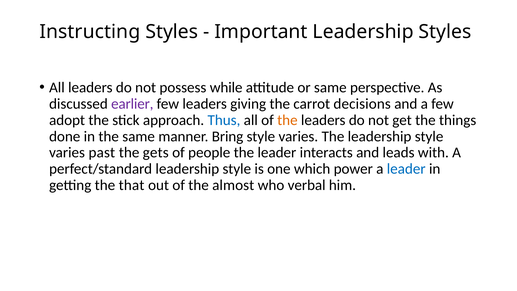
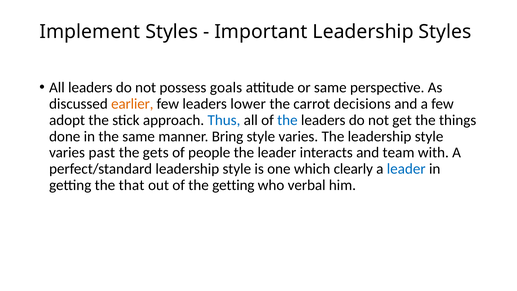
Instructing: Instructing -> Implement (90, 32)
while: while -> goals (226, 87)
earlier colour: purple -> orange (132, 104)
giving: giving -> lower (248, 104)
the colour: orange -> blue (287, 120)
leads: leads -> team (399, 153)
power: power -> clearly (353, 169)
the almost: almost -> getting (233, 185)
